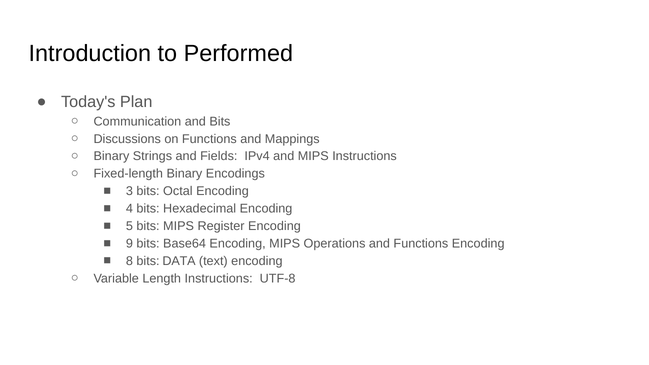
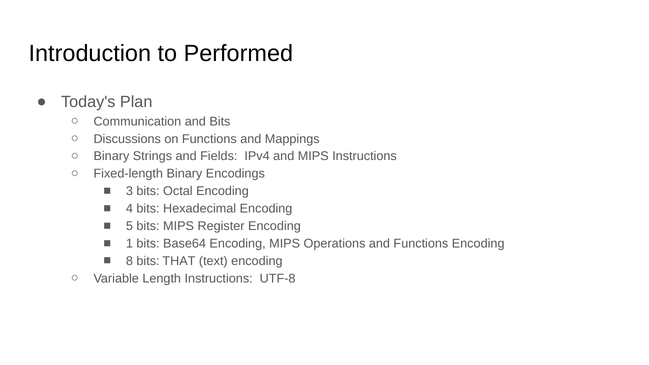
9: 9 -> 1 (129, 244)
DATA: DATA -> THAT (179, 261)
